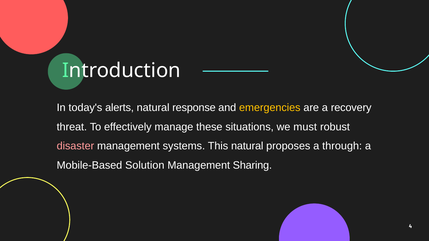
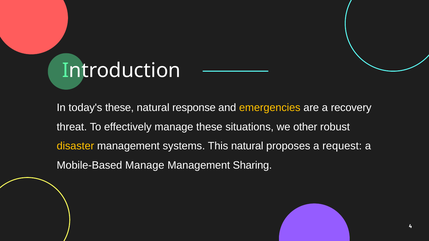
today's alerts: alerts -> these (120, 108)
must: must -> other (305, 127)
disaster colour: pink -> yellow (75, 146)
through: through -> request (342, 146)
Mobile-Based Solution: Solution -> Manage (145, 166)
